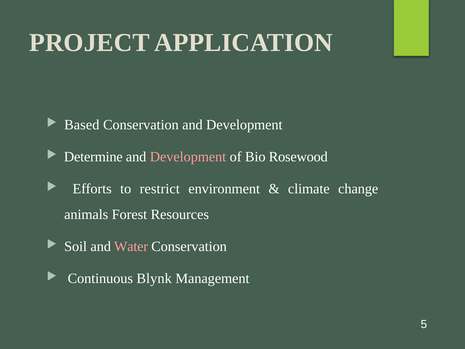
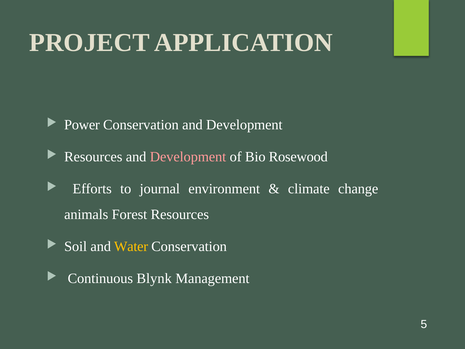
Based: Based -> Power (82, 125)
Determine: Determine -> Resources (93, 157)
restrict: restrict -> journal (160, 189)
Water colour: pink -> yellow (131, 246)
